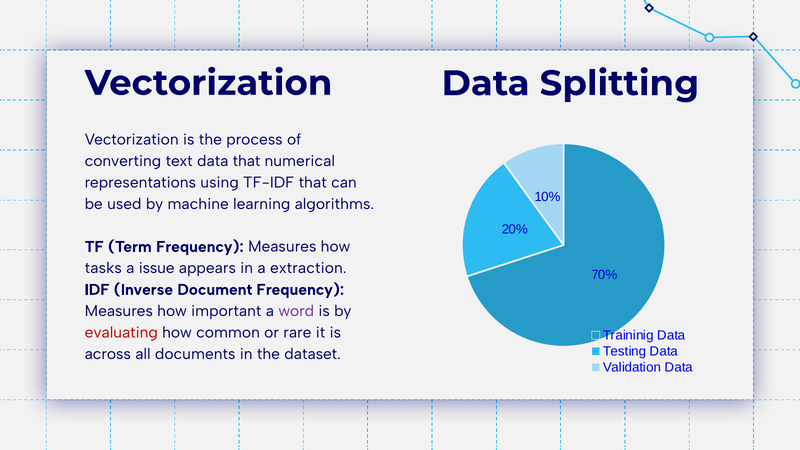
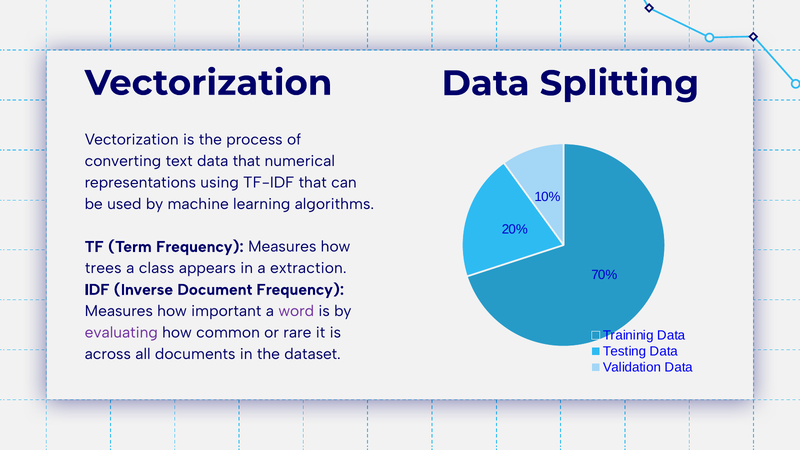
tasks: tasks -> trees (103, 268)
issue: issue -> class (157, 268)
evaluating colour: red -> purple (121, 333)
